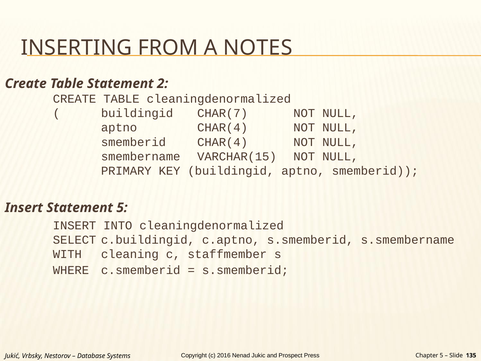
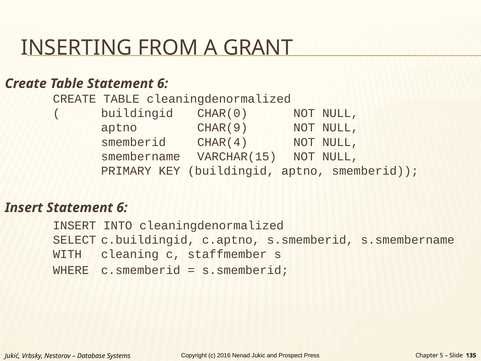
NOTES: NOTES -> GRANT (258, 48)
Table Statement 2: 2 -> 6 (163, 84)
CHAR(7: CHAR(7 -> CHAR(0 (222, 113)
aptno CHAR(4: CHAR(4 -> CHAR(9 (222, 128)
Insert Statement 5: 5 -> 6 (122, 208)
